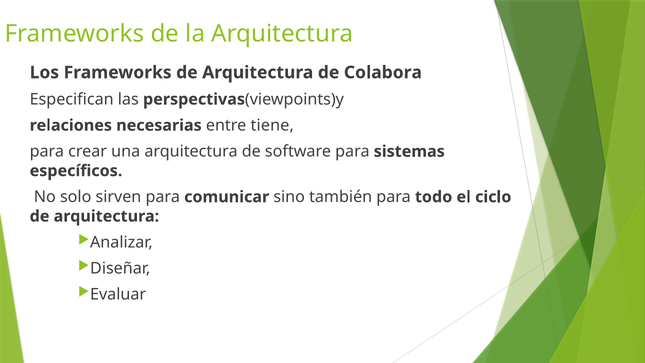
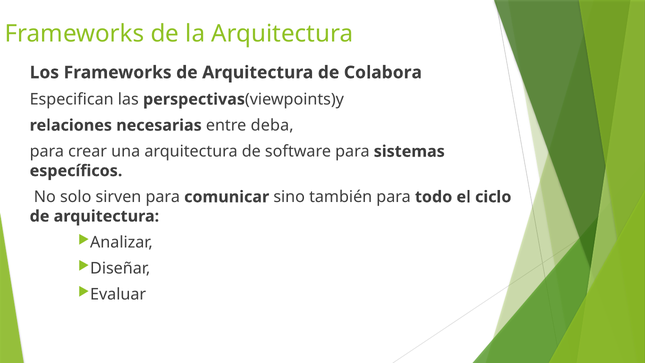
tiene: tiene -> deba (272, 125)
